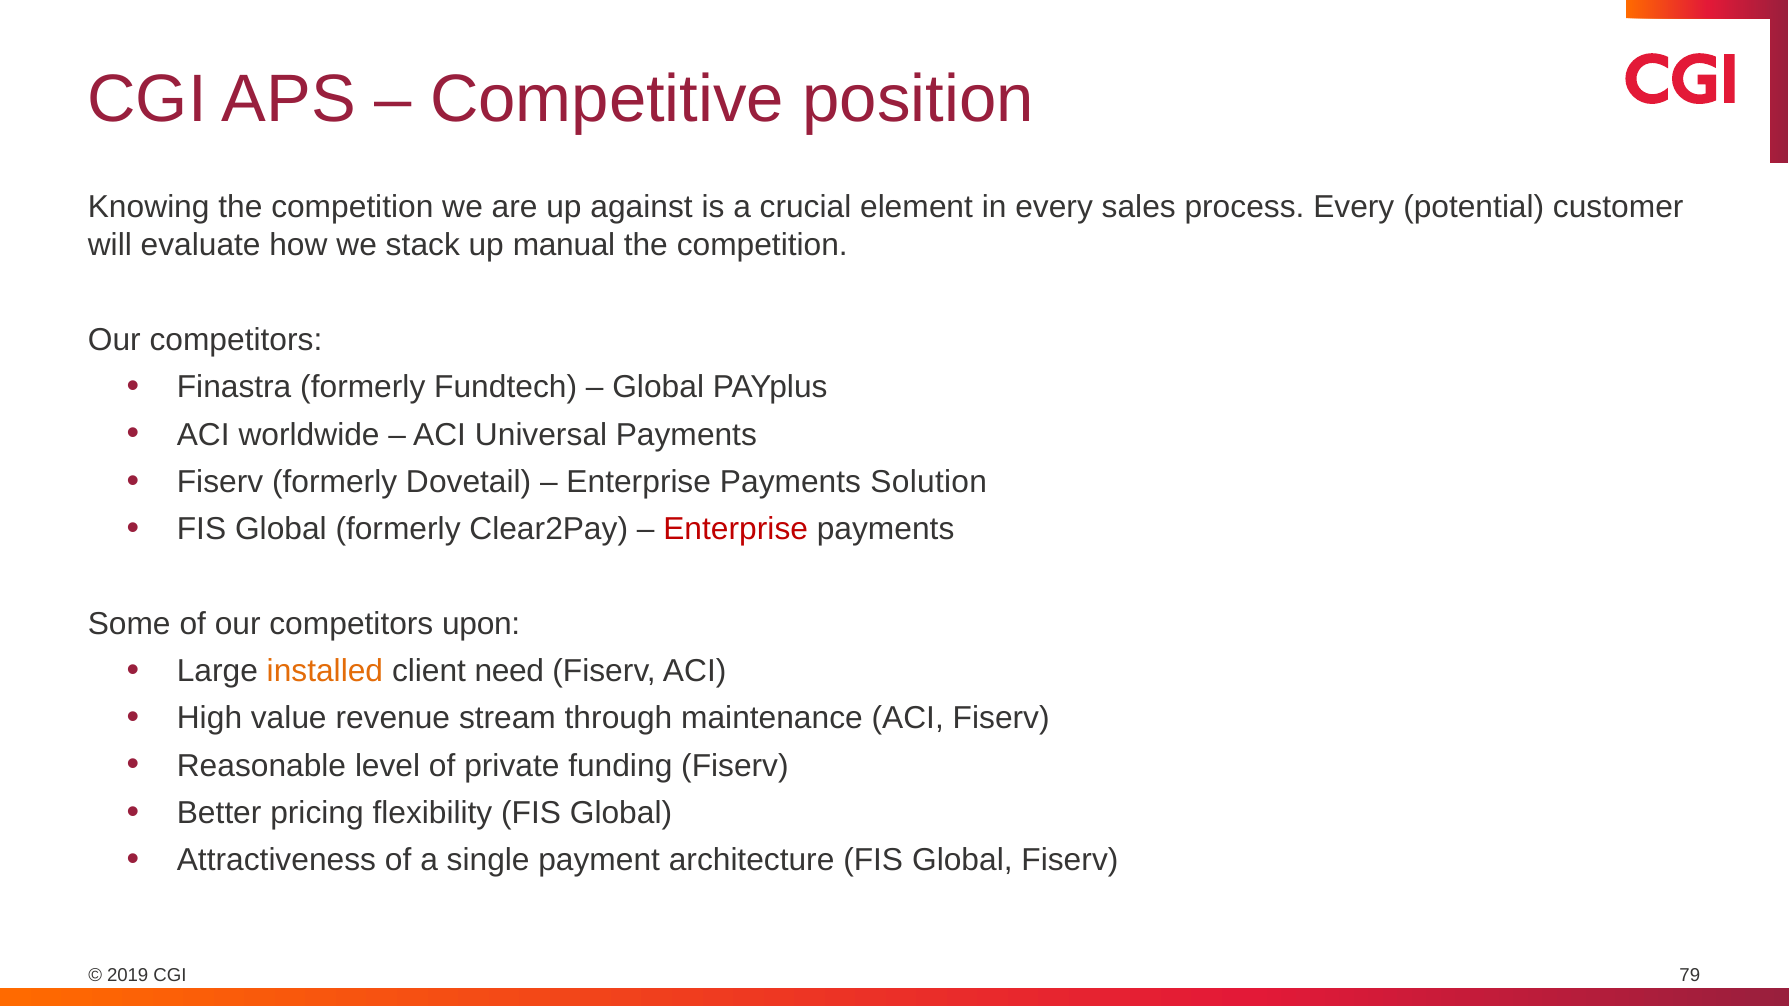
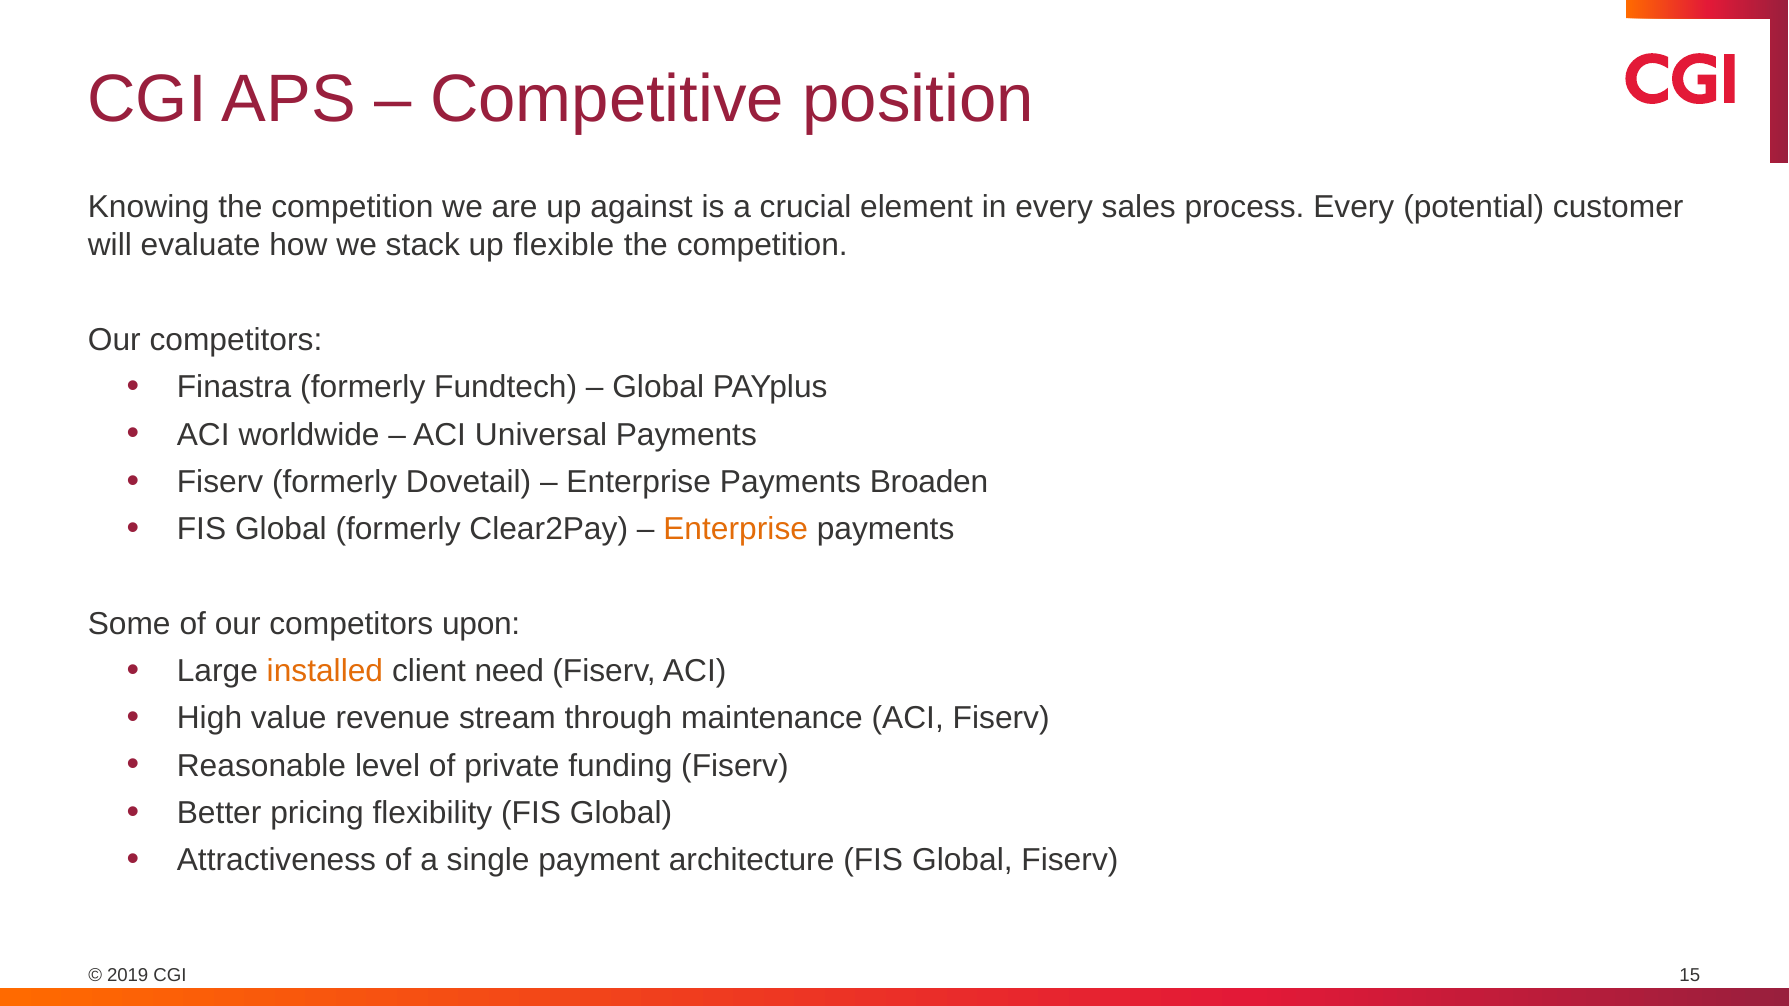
manual: manual -> flexible (564, 245)
Solution: Solution -> Broaden (929, 482)
Enterprise colour: red -> orange (736, 529)
79: 79 -> 15 (1690, 976)
